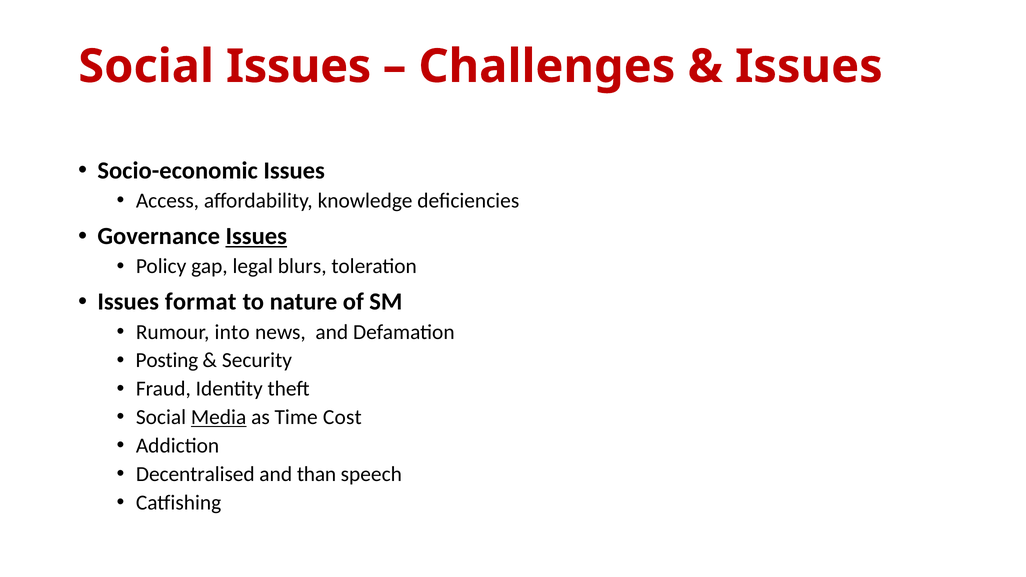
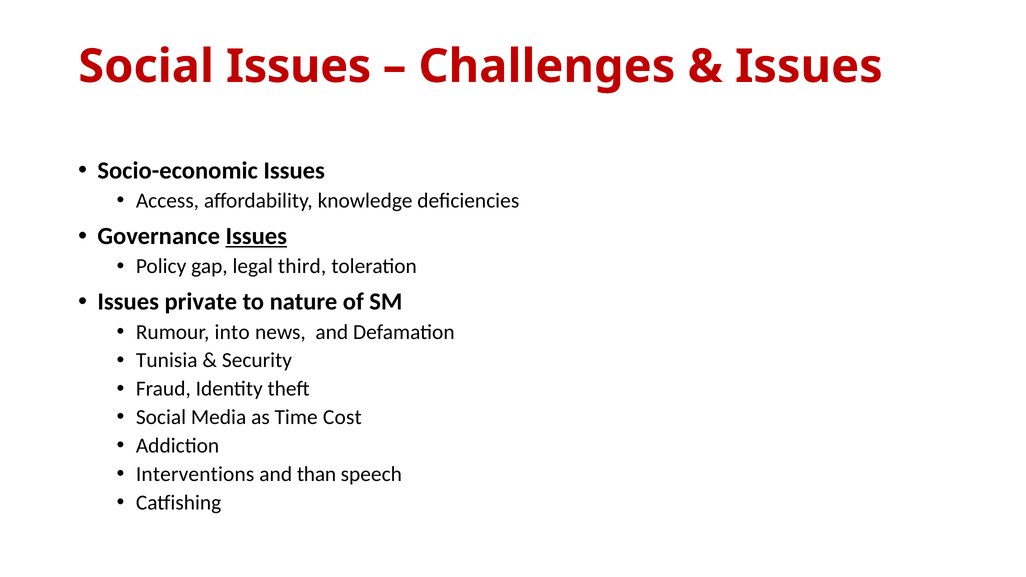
blurs: blurs -> third (302, 266)
format: format -> private (201, 302)
Posting: Posting -> Tunisia (167, 360)
Media underline: present -> none (219, 417)
Decentralised: Decentralised -> Interventions (195, 474)
